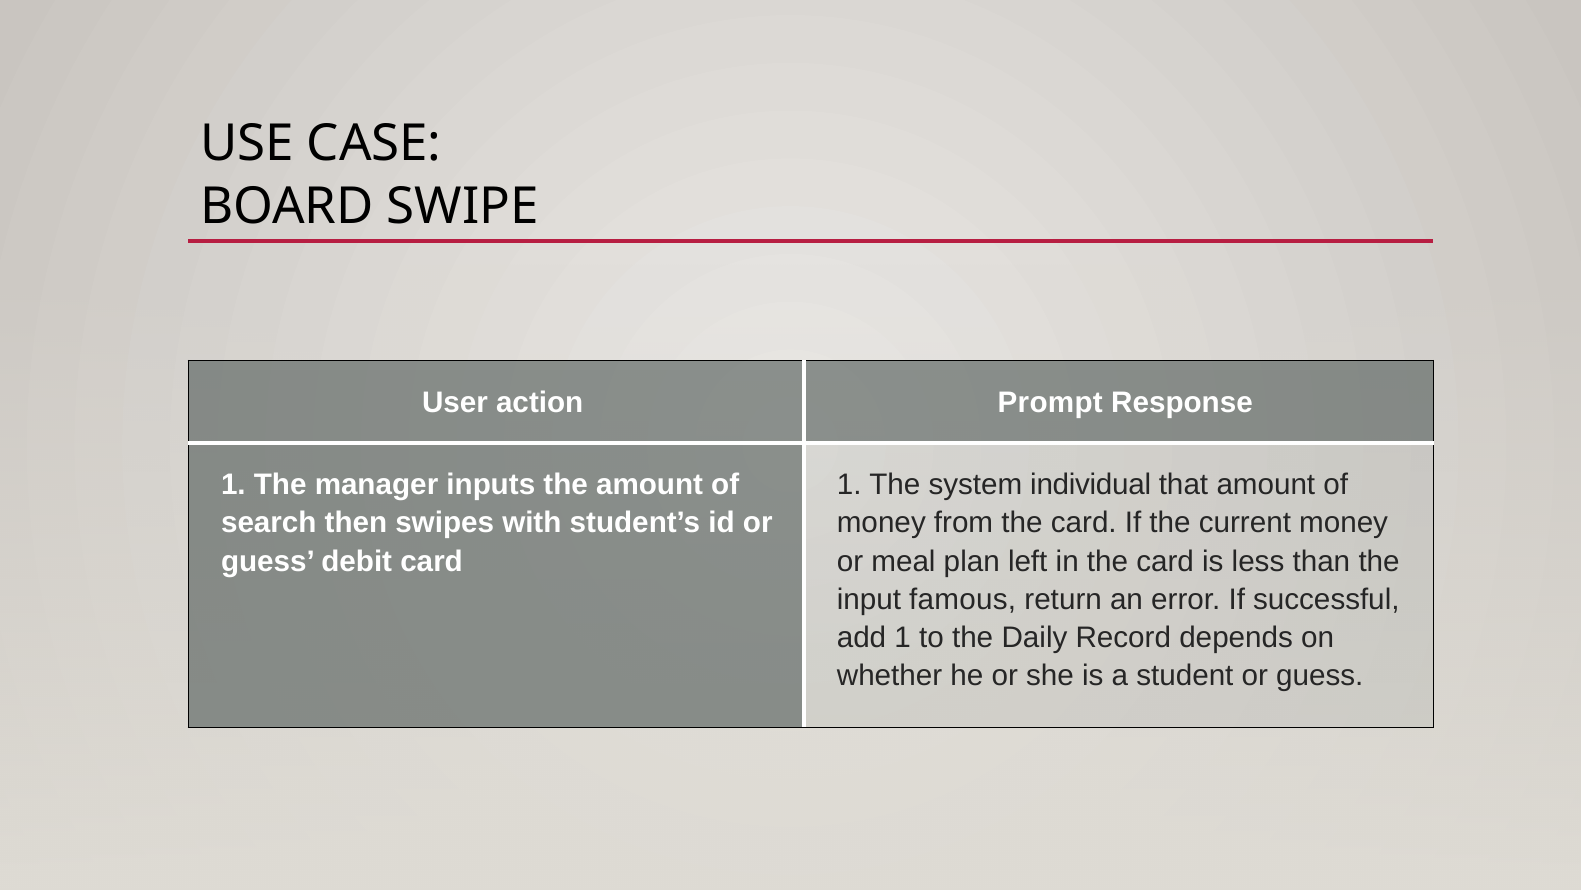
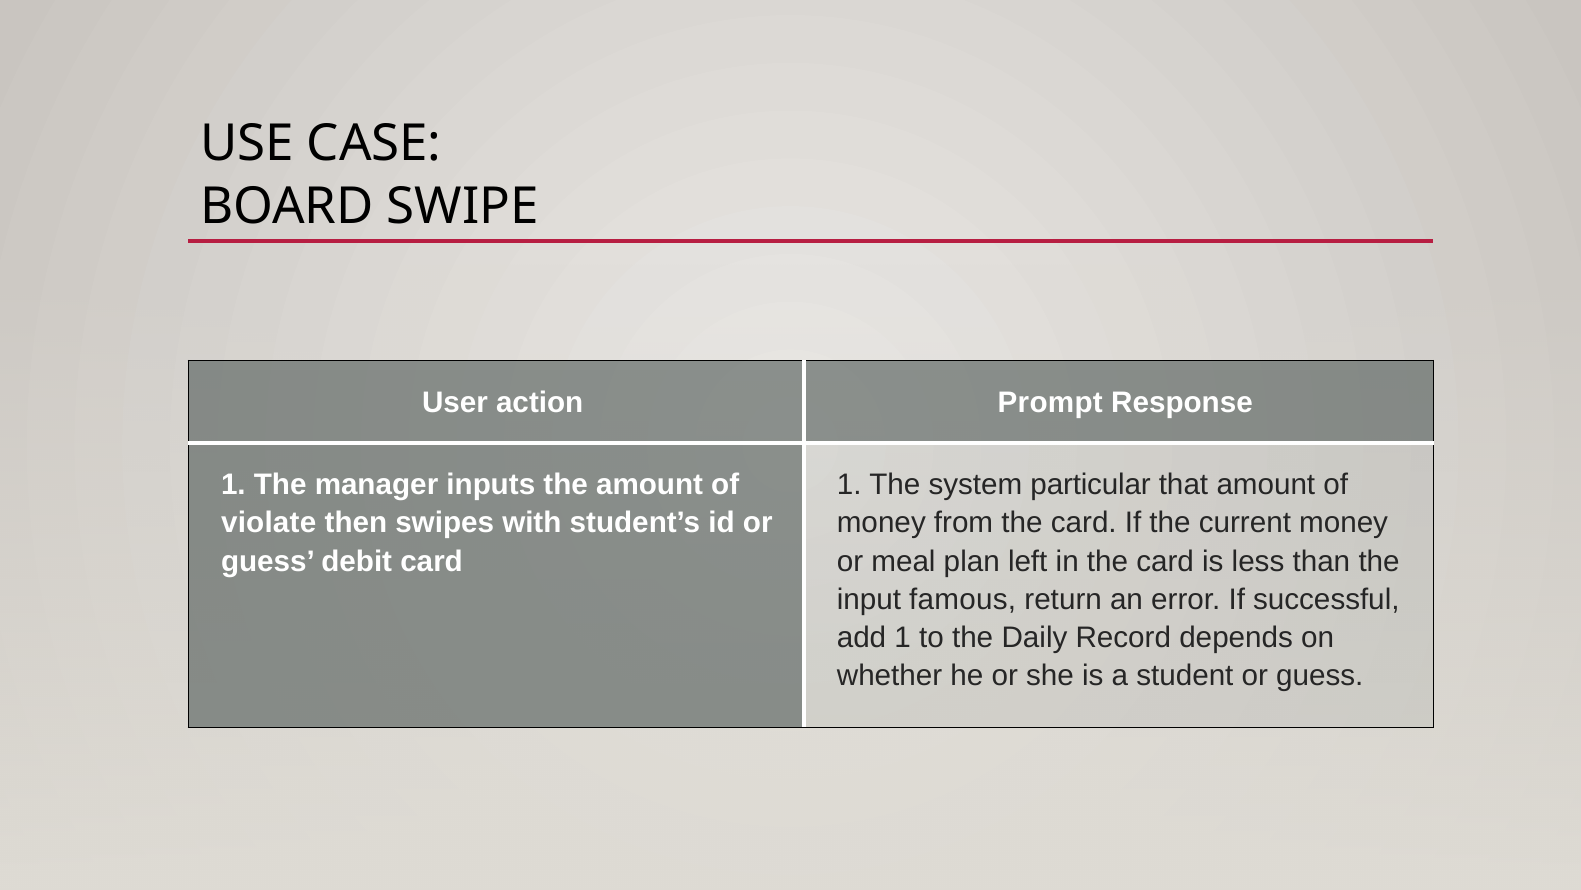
individual: individual -> particular (1091, 485)
search: search -> violate (269, 523)
